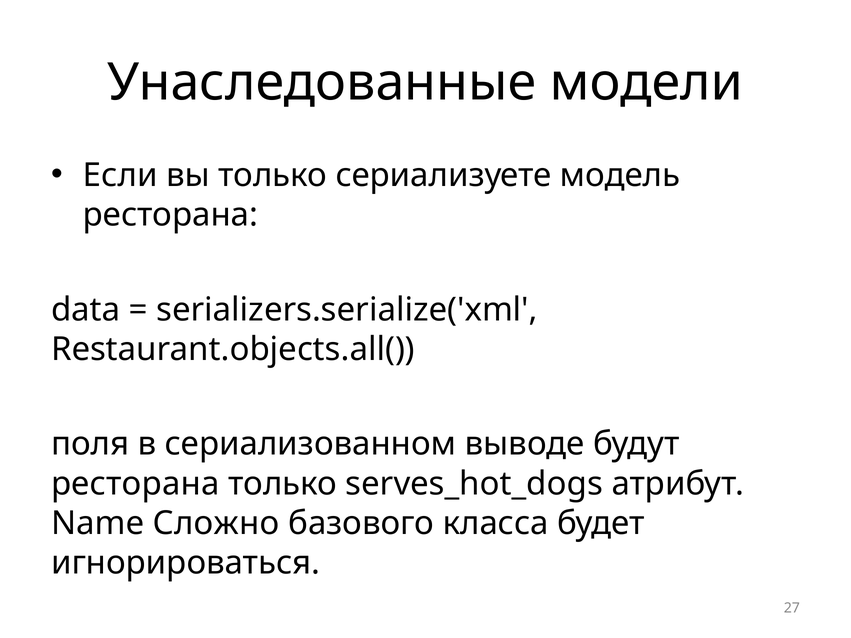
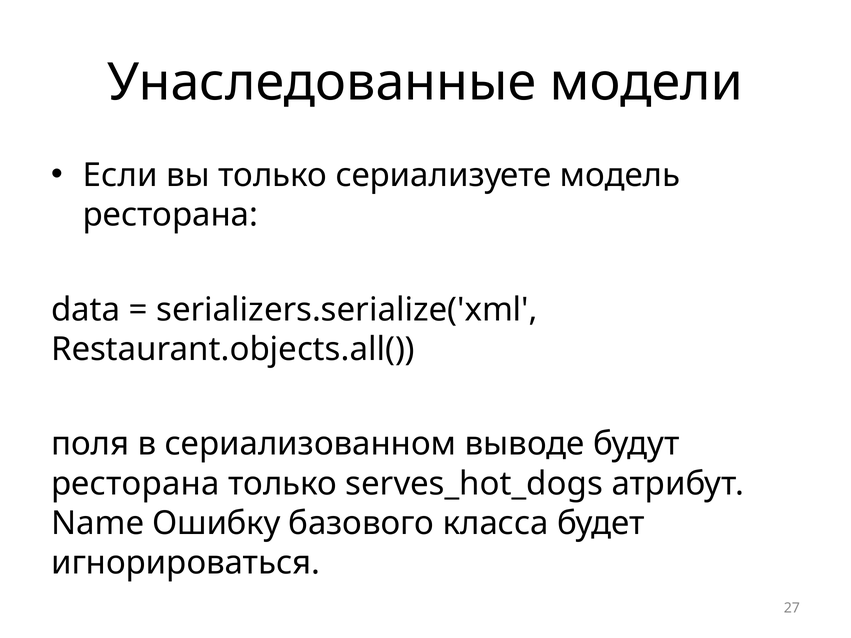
Сложно: Сложно -> Ошибку (216, 524)
